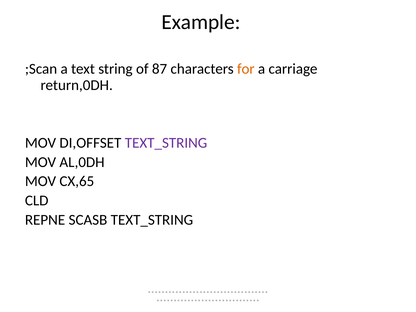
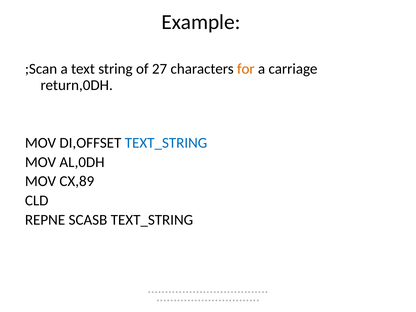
87: 87 -> 27 (160, 69)
TEXT_STRING colour: purple -> blue (166, 143)
CX,65: CX,65 -> CX,89 (77, 181)
